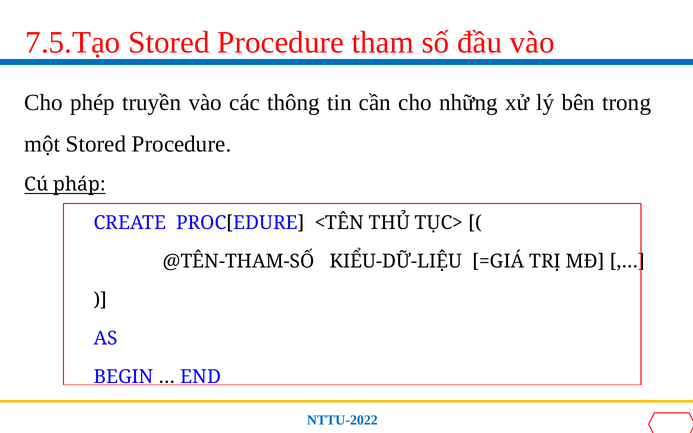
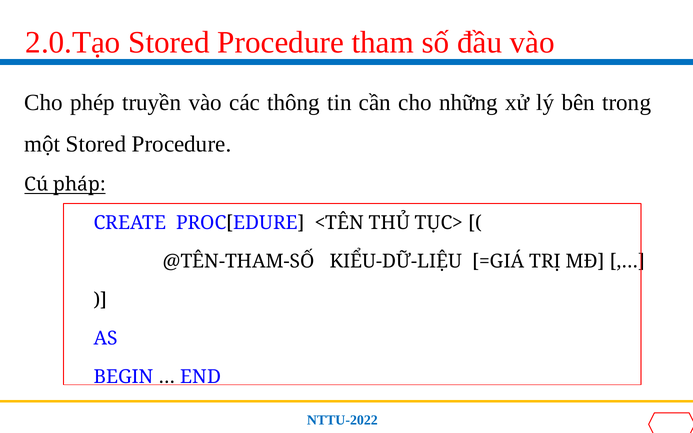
7.5.Tạo: 7.5.Tạo -> 2.0.Tạo (73, 42)
